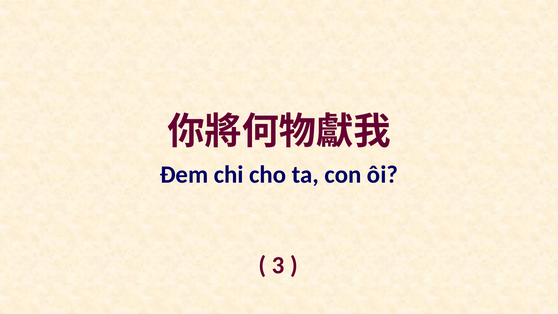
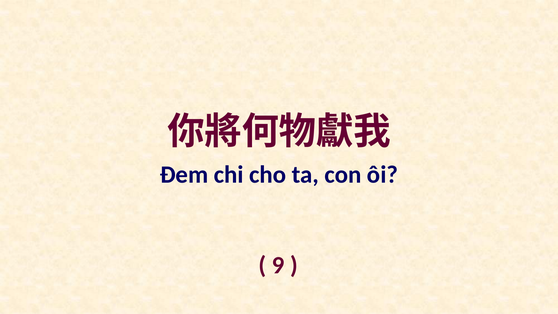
3: 3 -> 9 (278, 265)
